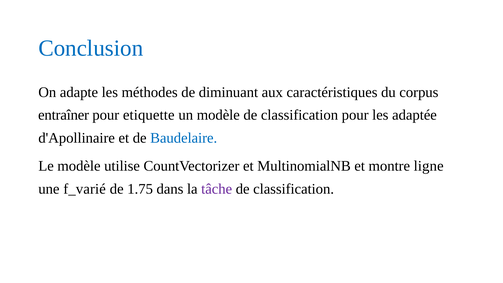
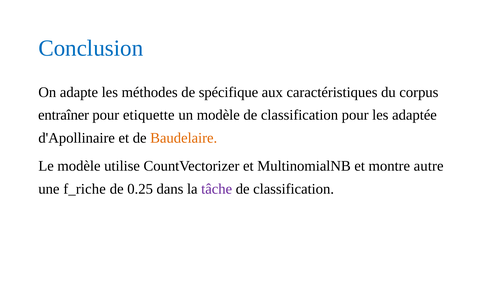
diminuant: diminuant -> spécifique (228, 92)
Baudelaire colour: blue -> orange (184, 138)
ligne: ligne -> autre (429, 166)
f_varié: f_varié -> f_riche (85, 189)
1.75: 1.75 -> 0.25 (140, 189)
